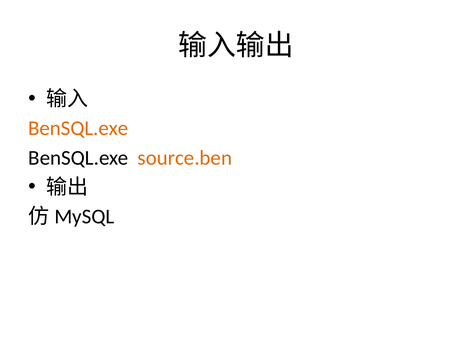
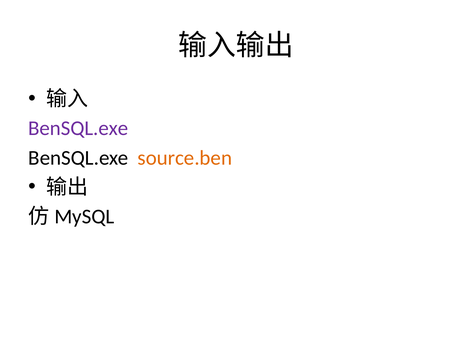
BenSQL.exe colour: orange -> purple (78, 128)
